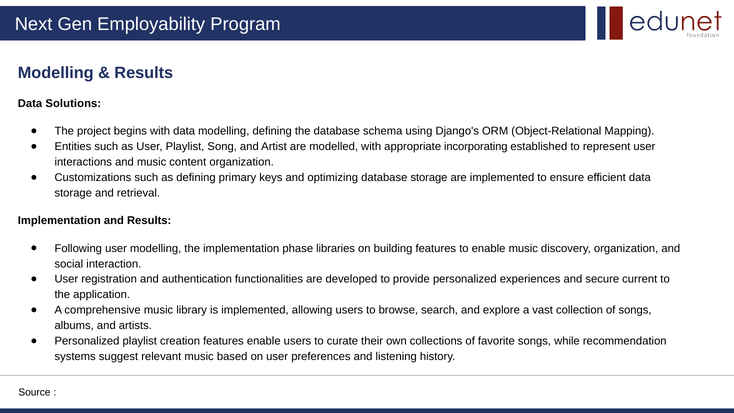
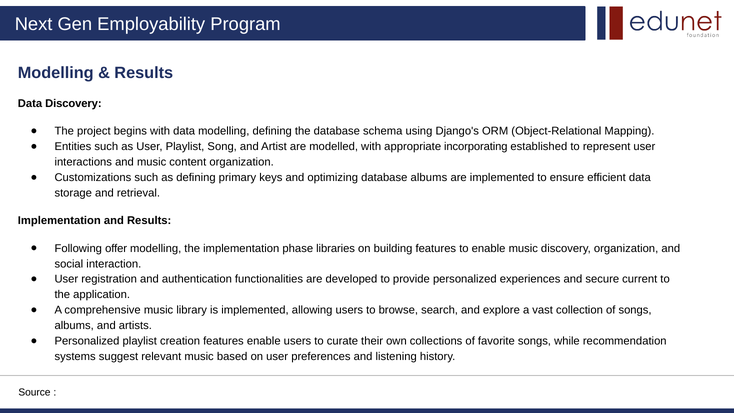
Data Solutions: Solutions -> Discovery (73, 103)
database storage: storage -> albums (429, 177)
Following user: user -> offer (116, 248)
